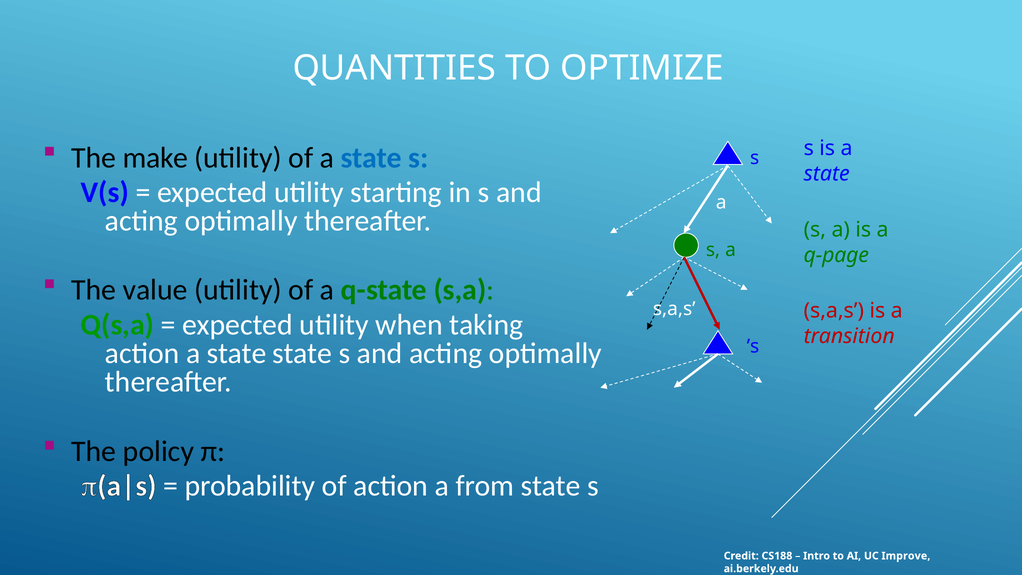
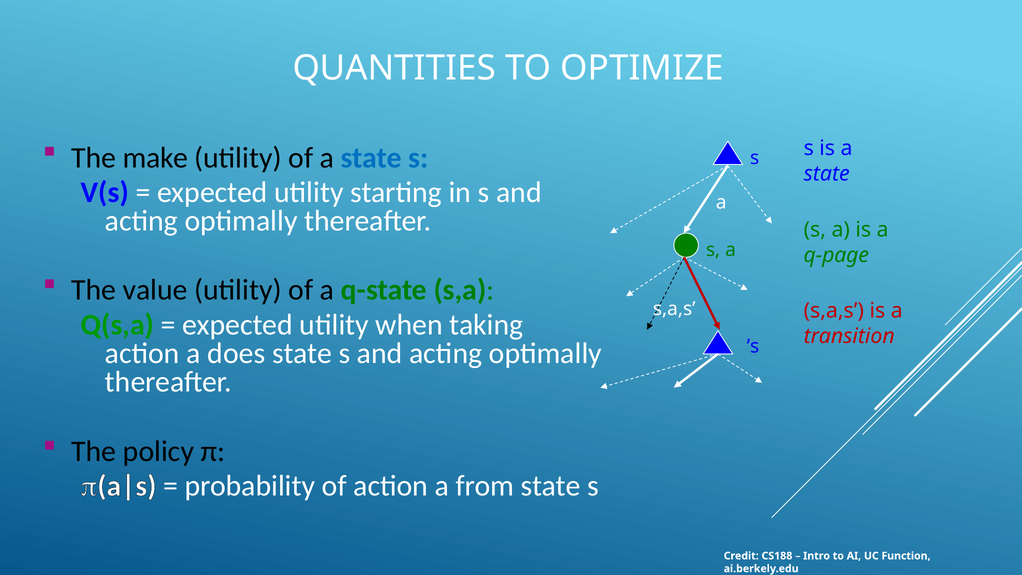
action a state: state -> does (236, 353)
Improve: Improve -> Function (906, 556)
